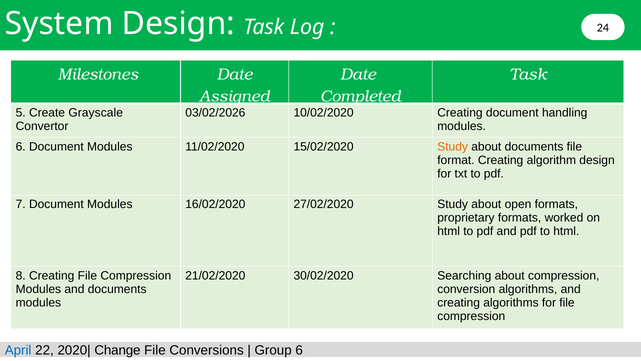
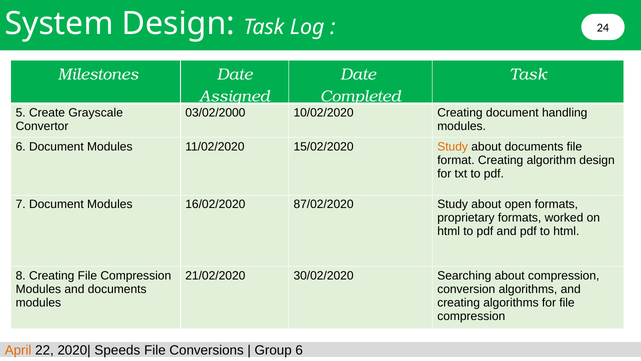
03/02/2026: 03/02/2026 -> 03/02/2000 (215, 113)
27/02/2020: 27/02/2020 -> 87/02/2020 (324, 204)
April colour: blue -> orange (18, 350)
Change: Change -> Speeds (117, 350)
